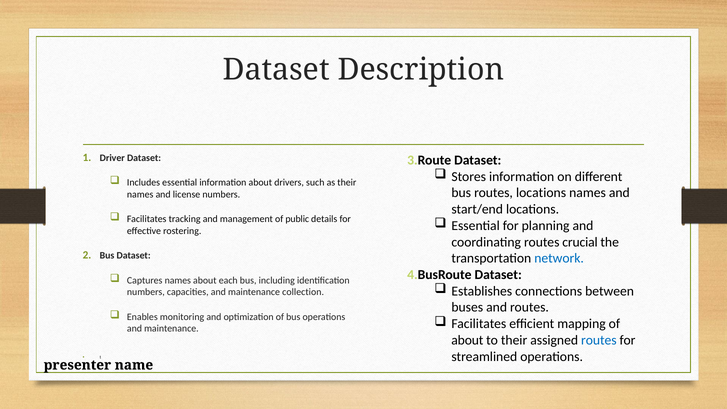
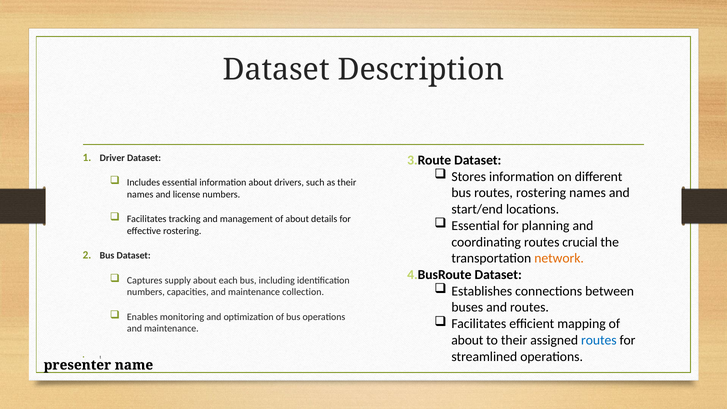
routes locations: locations -> rostering (541, 193)
management of public: public -> about (297, 219)
network colour: blue -> orange (559, 258)
Captures names: names -> supply (178, 280)
